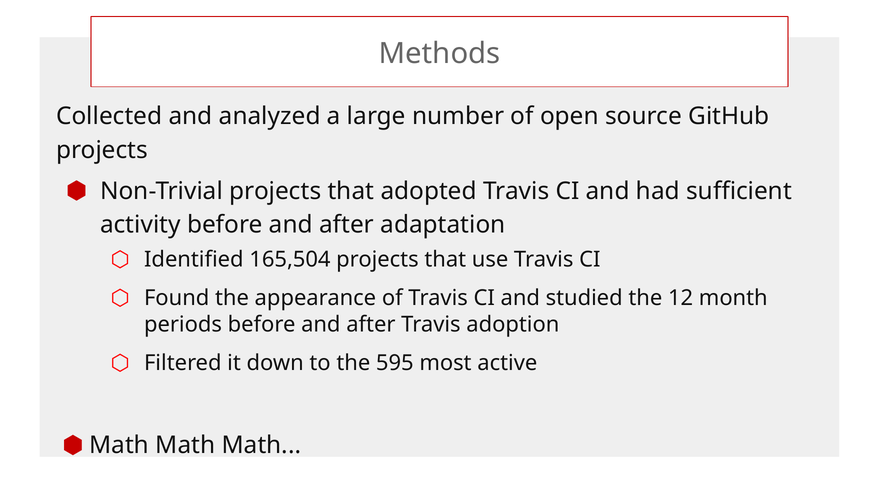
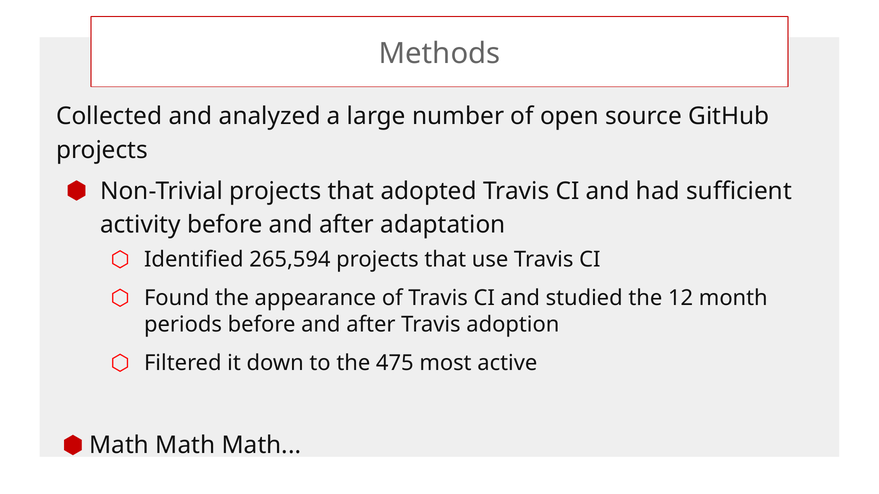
165,504: 165,504 -> 265,594 (290, 260)
595: 595 -> 475 (395, 363)
